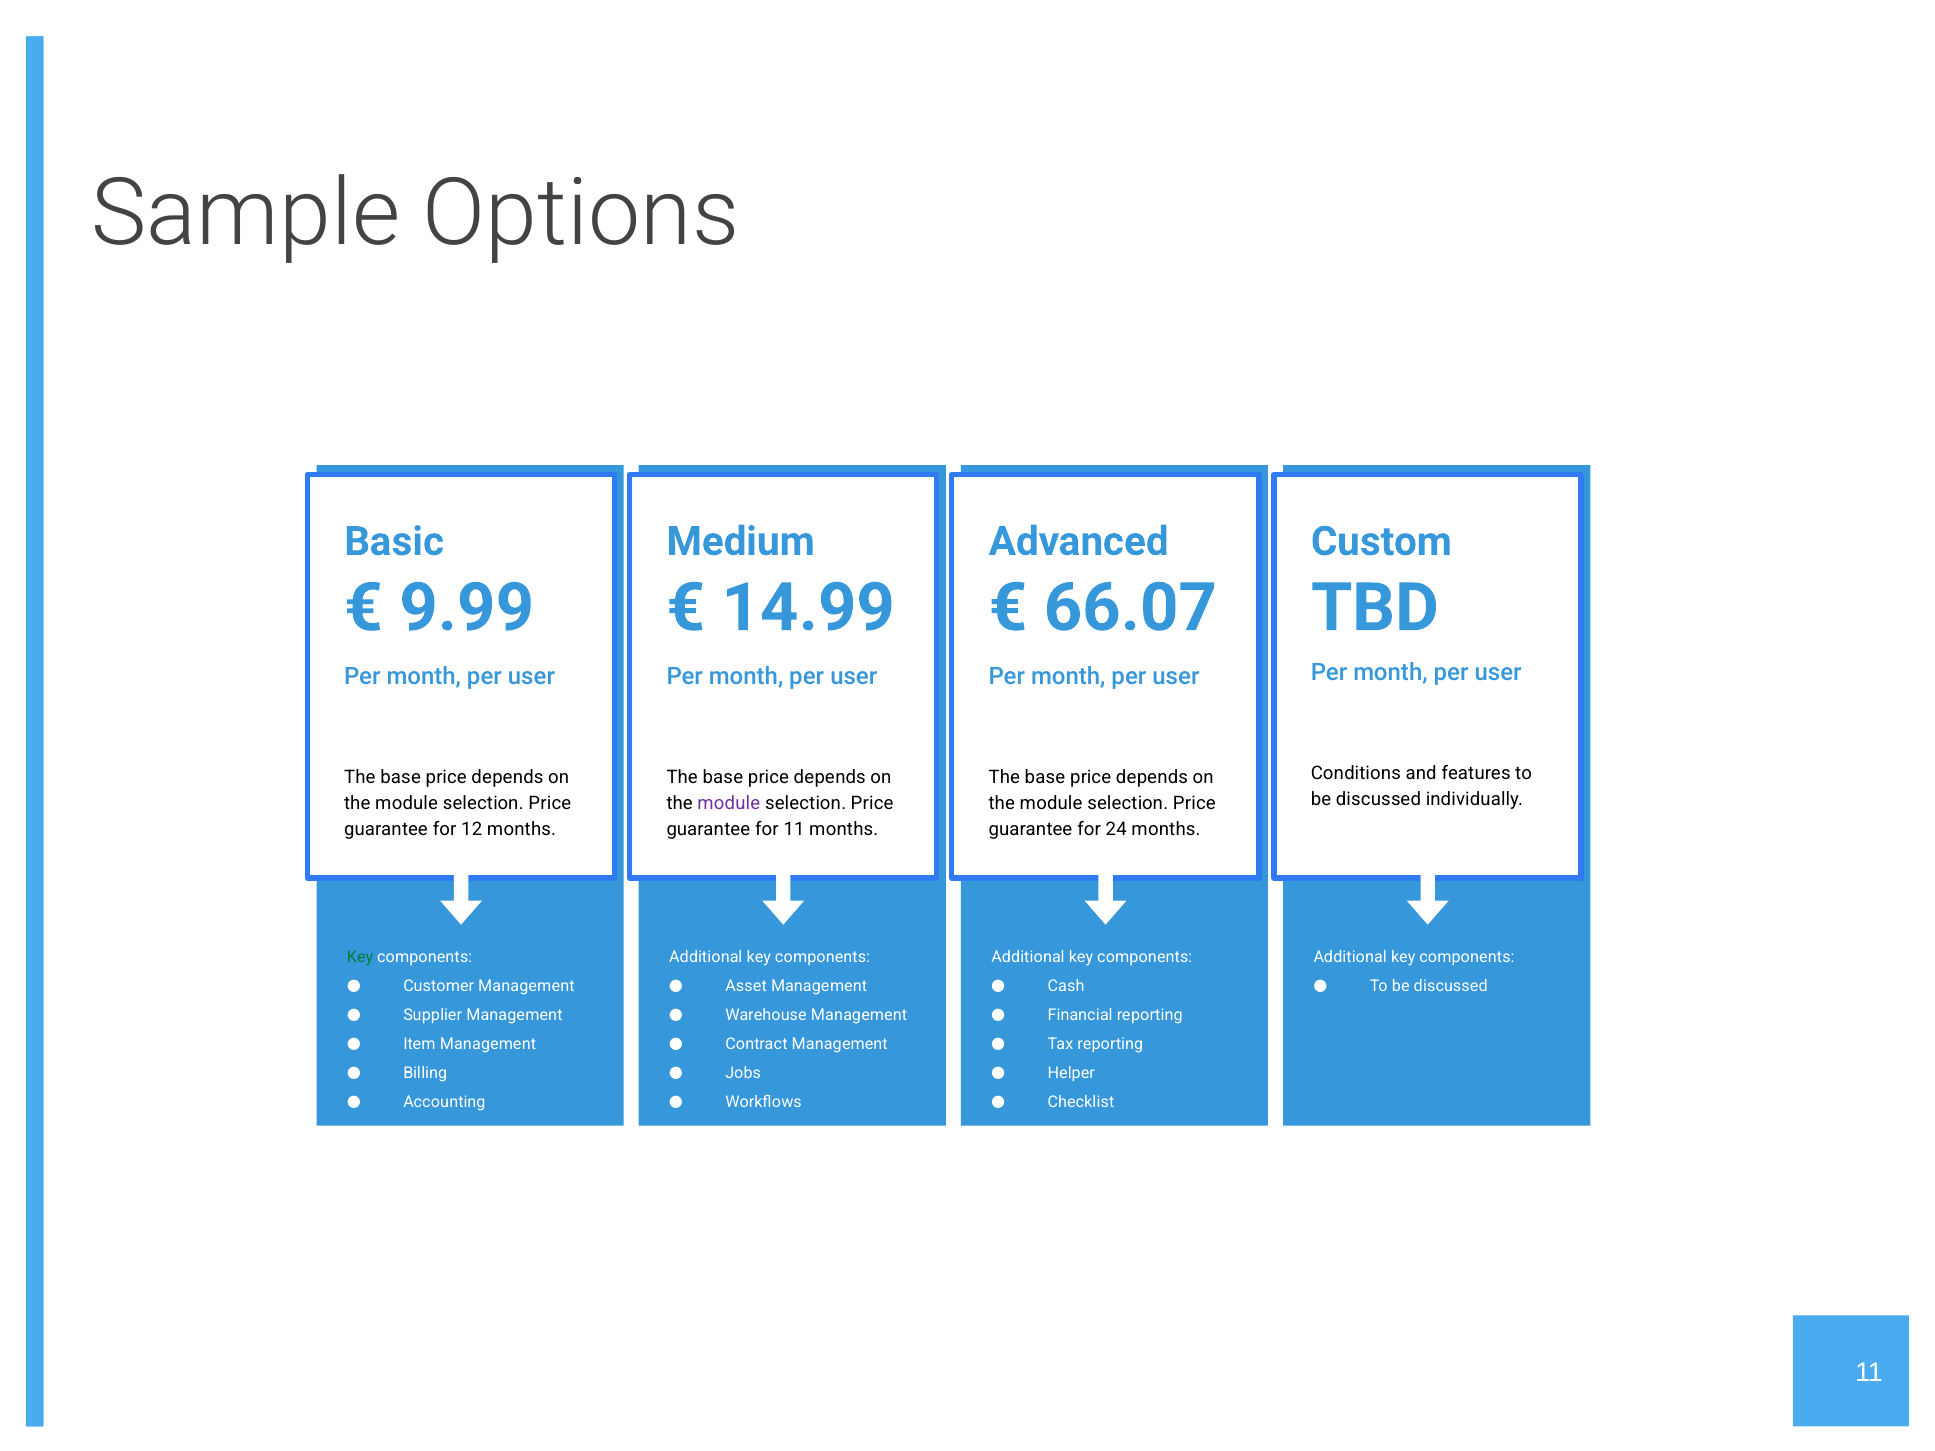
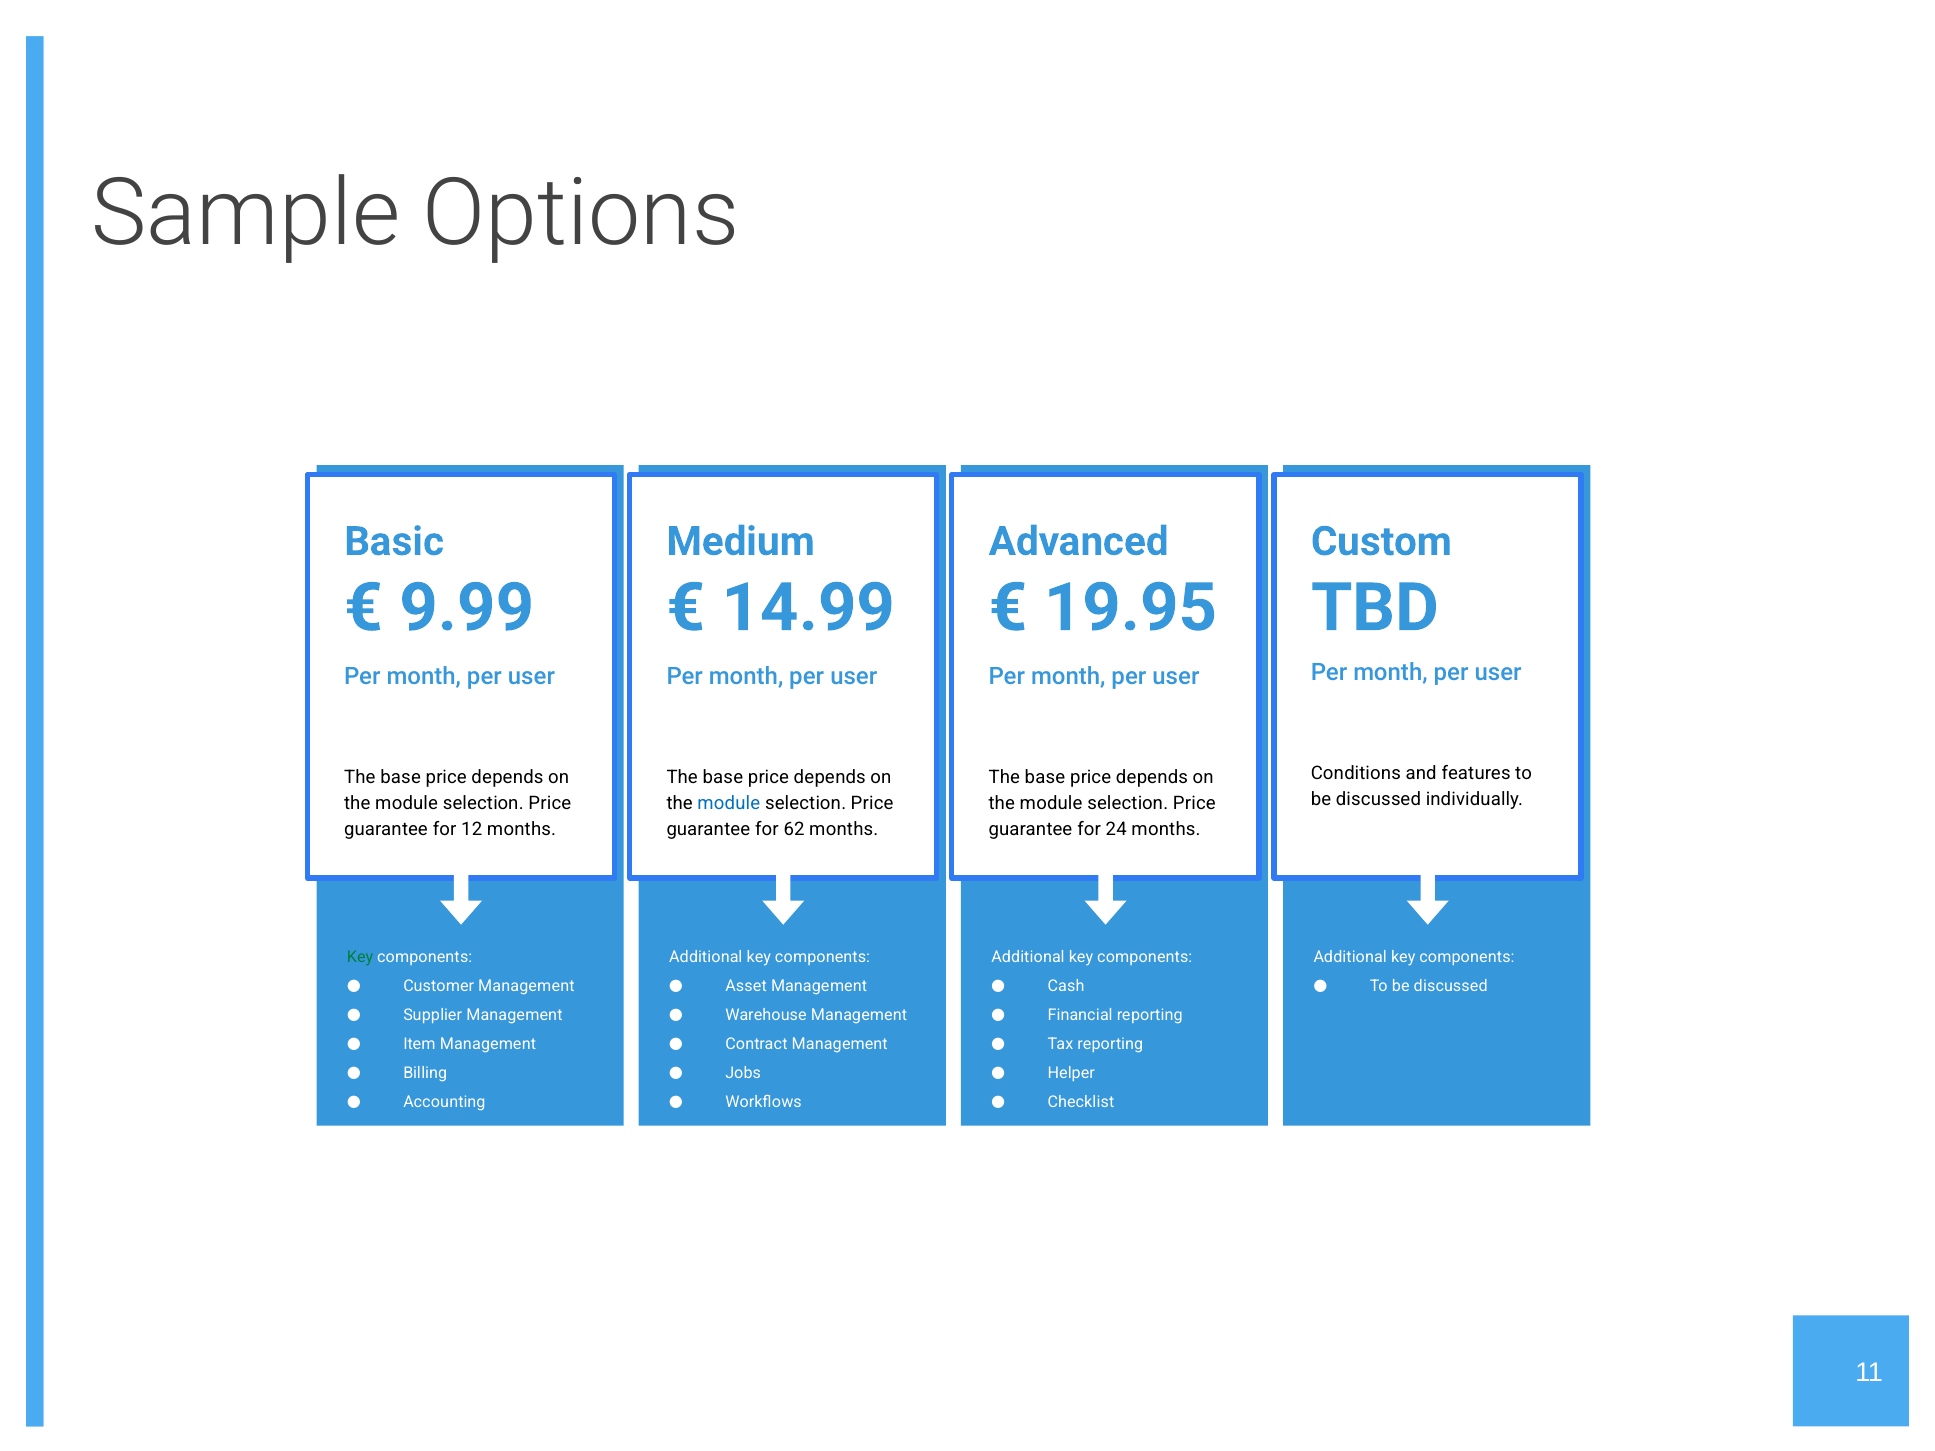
66.07: 66.07 -> 19.95 (1130, 608)
module colour: purple -> blue (729, 804)
for 11: 11 -> 62 (794, 830)
